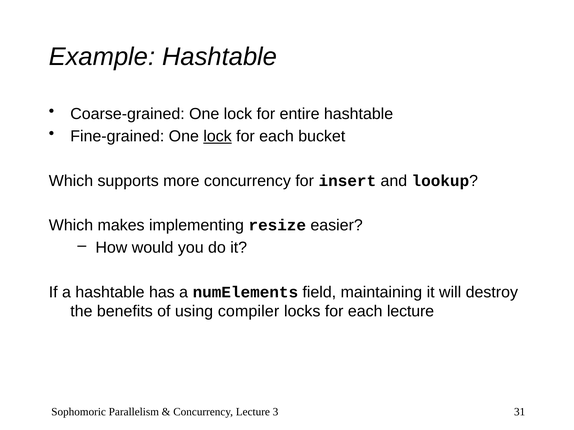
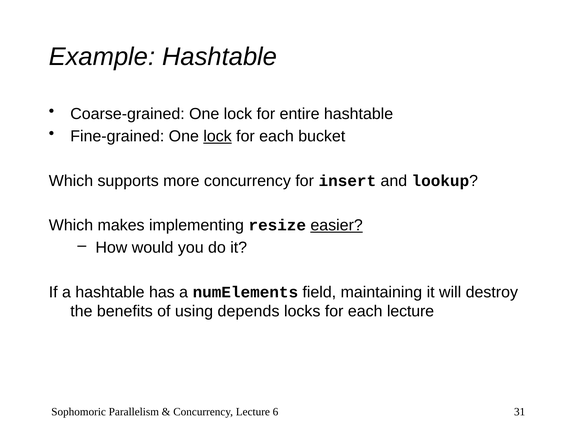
easier underline: none -> present (337, 226)
compiler: compiler -> depends (249, 312)
3: 3 -> 6 (275, 412)
